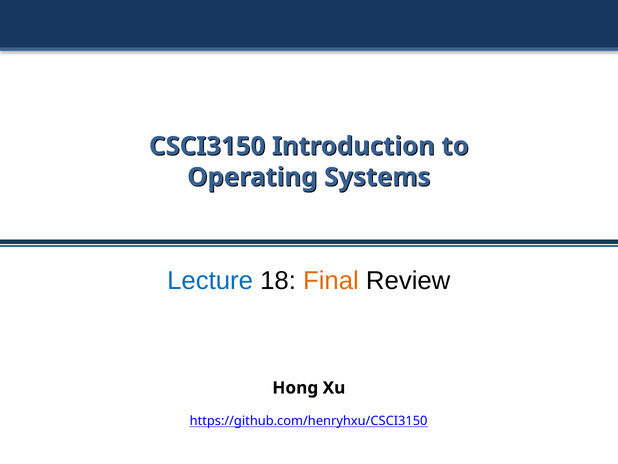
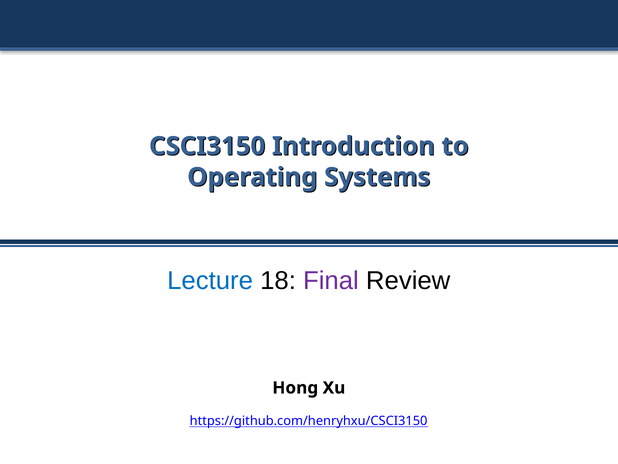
Final colour: orange -> purple (331, 280)
